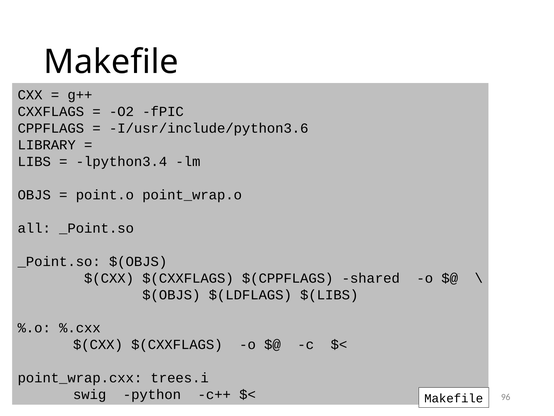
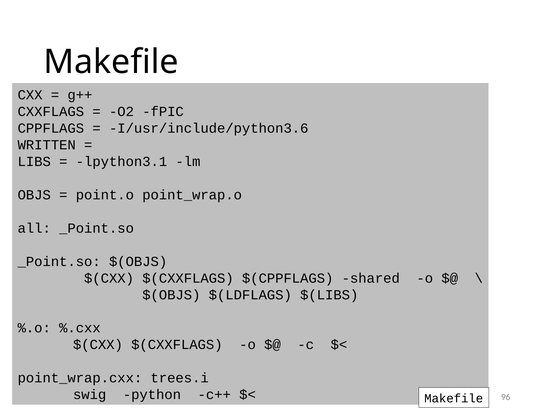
LIBRARY: LIBRARY -> WRITTEN (47, 145)
lpython3.4: lpython3.4 -> lpython3.1 (121, 161)
